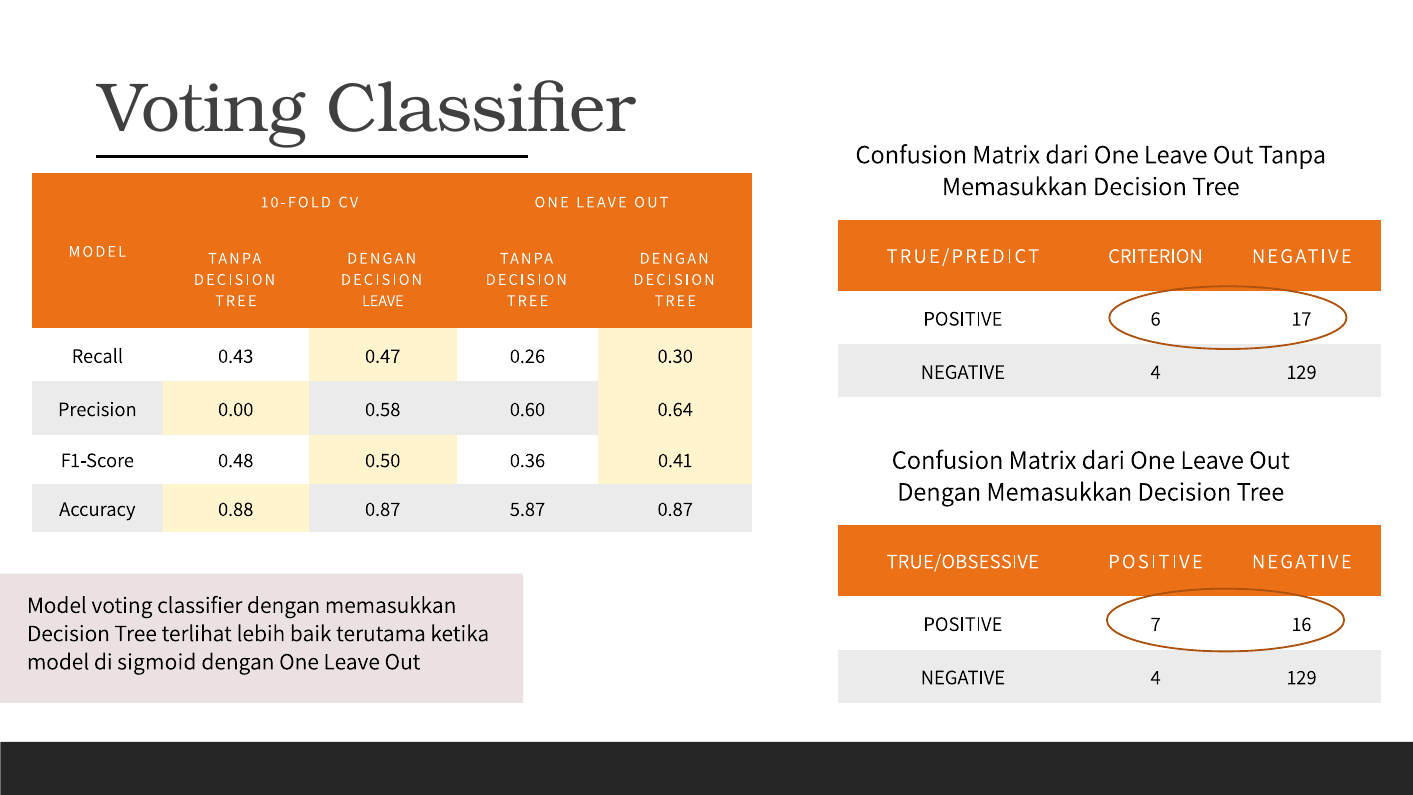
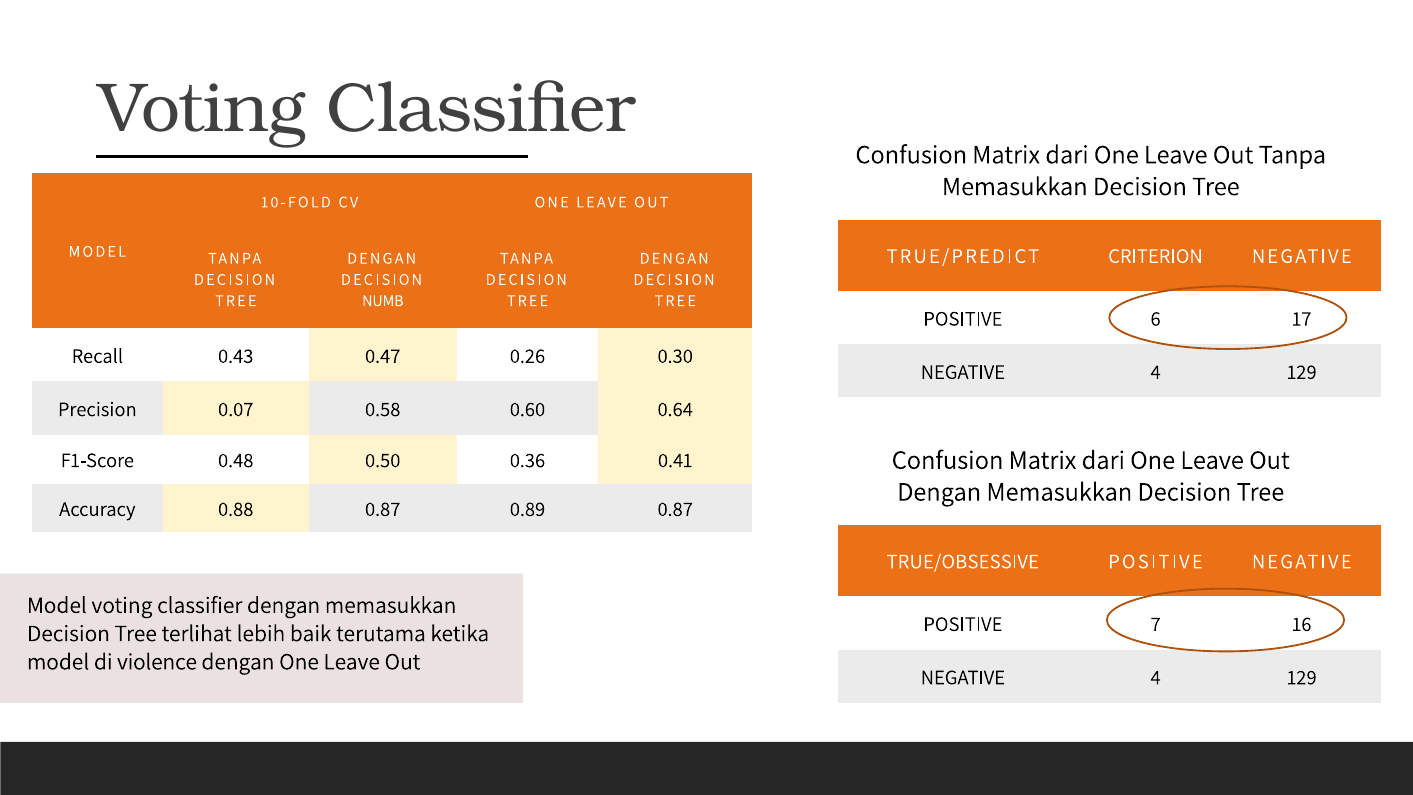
LEAVE: LEAVE -> NUMB (383, 301)
0.00: 0.00 -> 0.07 (236, 409)
5.87: 5.87 -> 0.89 (527, 509)
sigmoid: sigmoid -> violence (157, 662)
